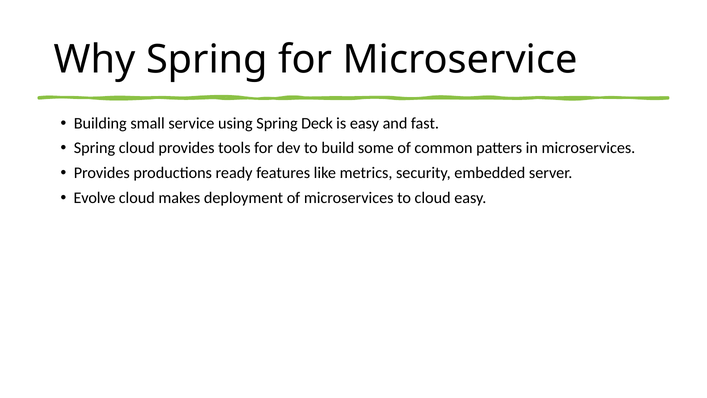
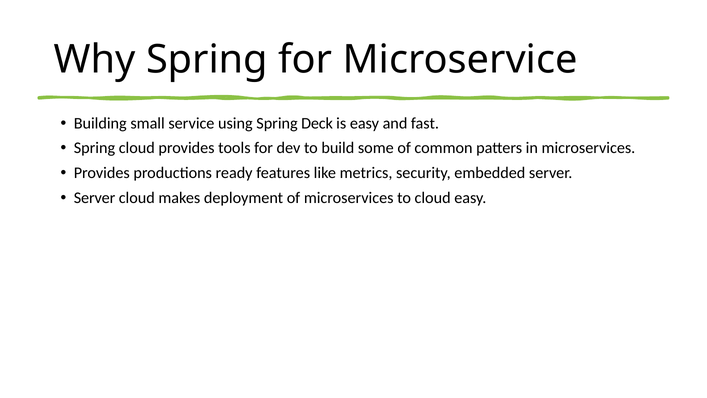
Evolve: Evolve -> Server (95, 198)
